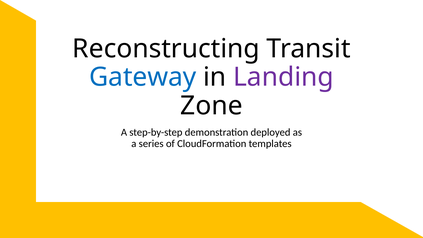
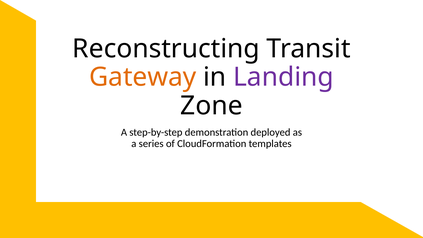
Gateway colour: blue -> orange (143, 77)
